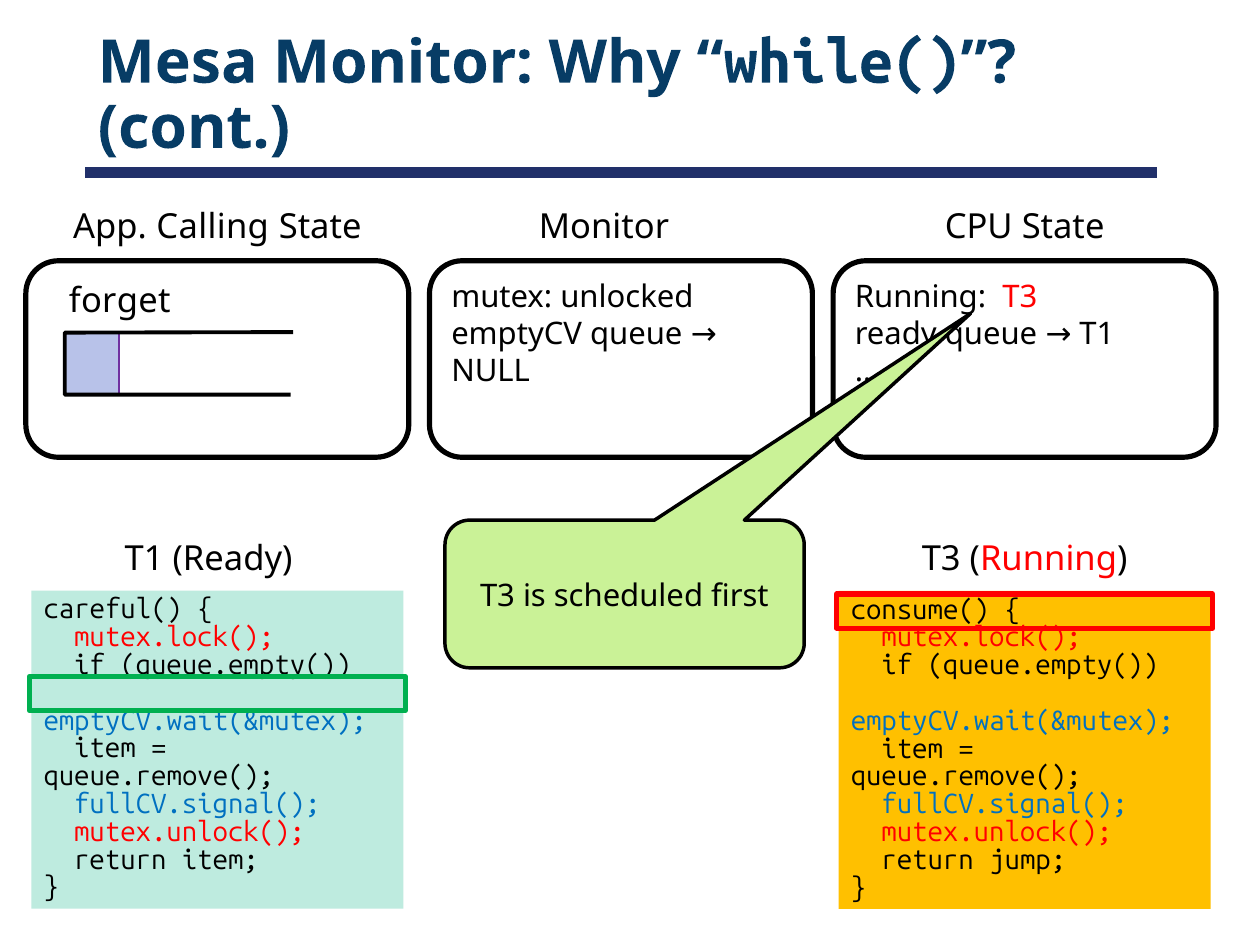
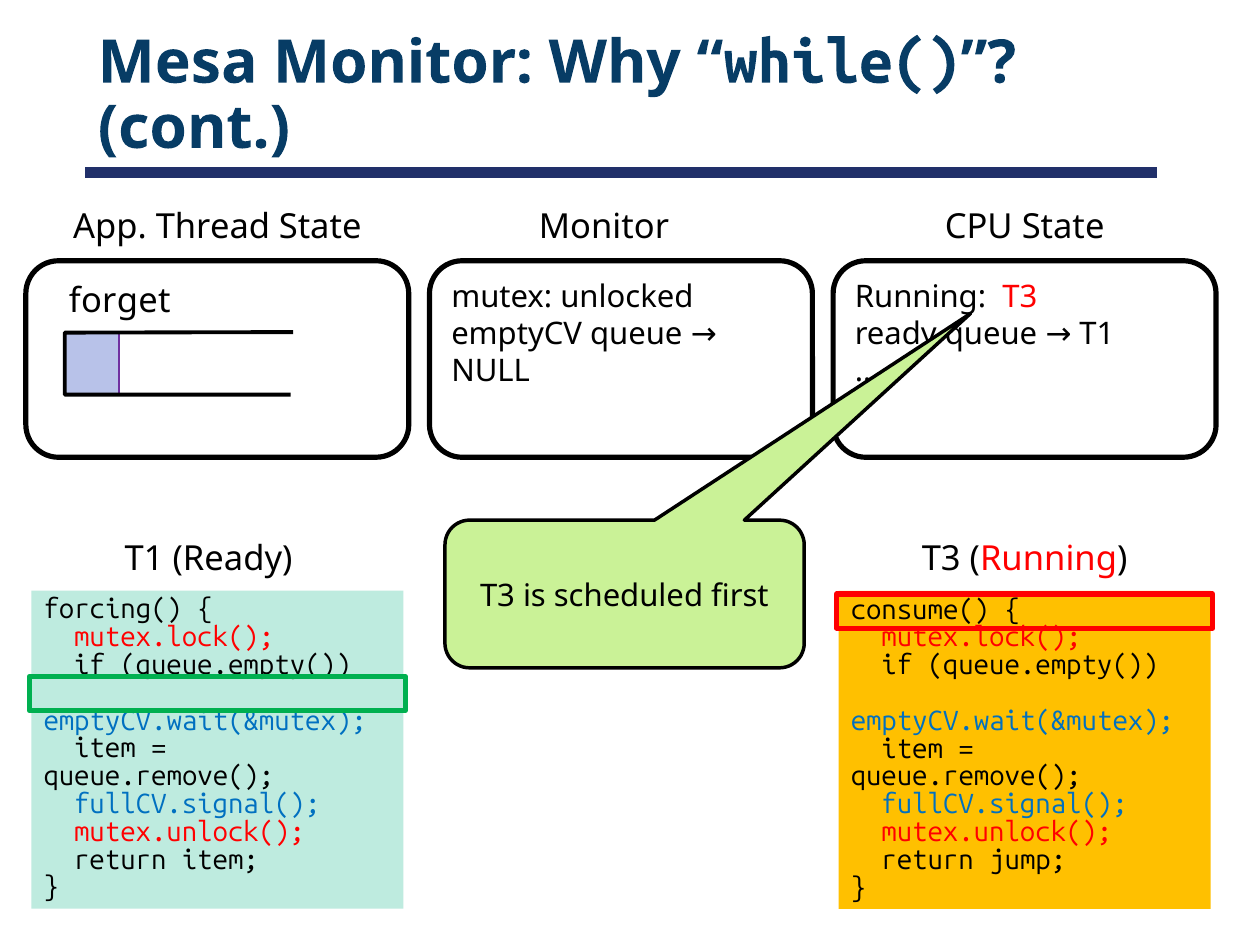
Calling: Calling -> Thread (213, 227)
careful(: careful( -> forcing( (113, 610)
